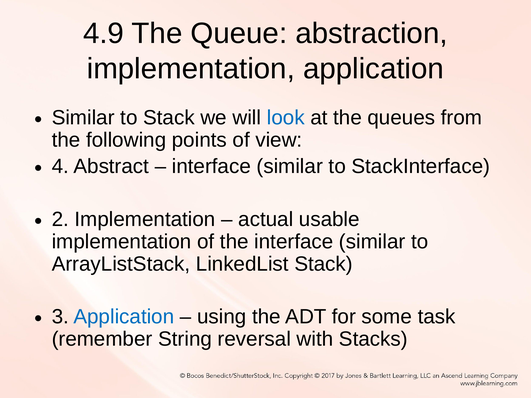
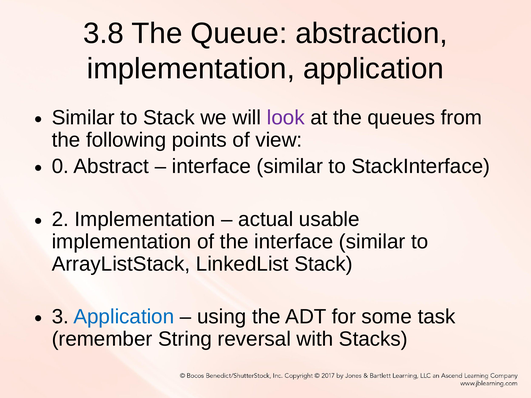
4.9: 4.9 -> 3.8 (104, 33)
look colour: blue -> purple (286, 118)
4: 4 -> 0 (60, 167)
